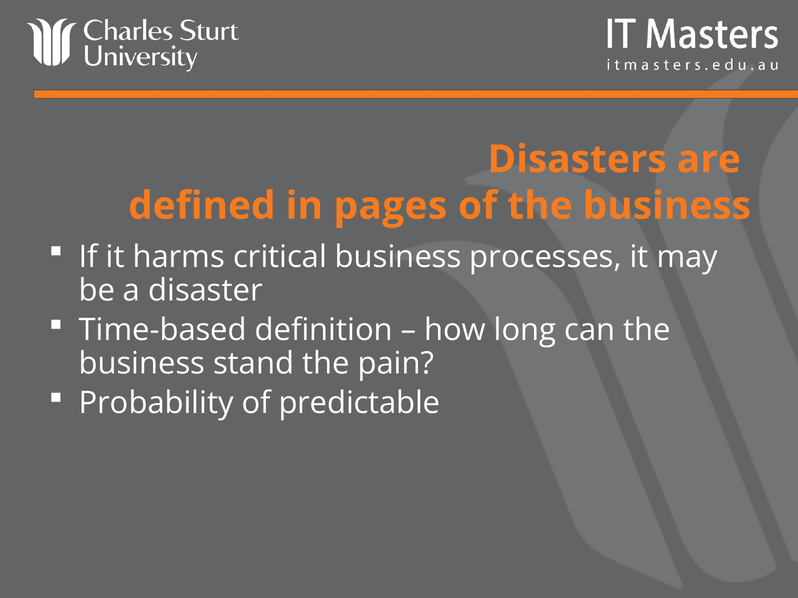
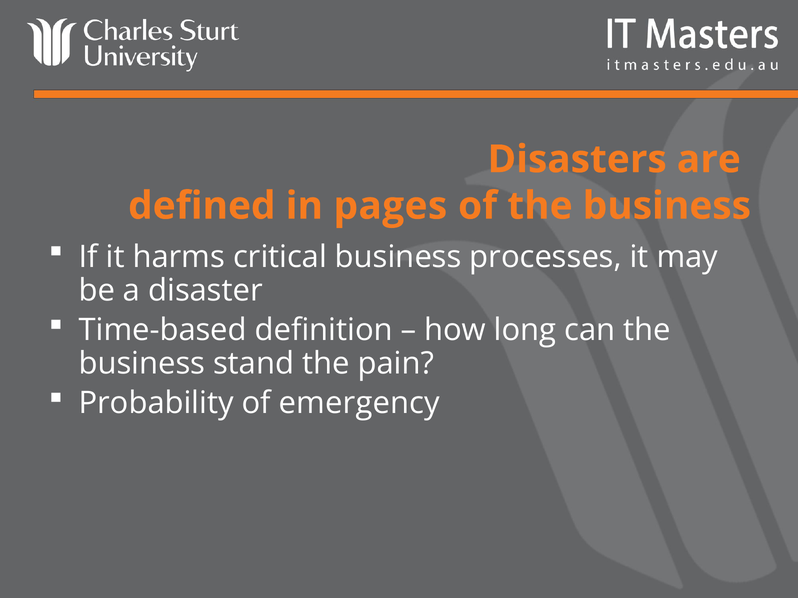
predictable: predictable -> emergency (359, 404)
